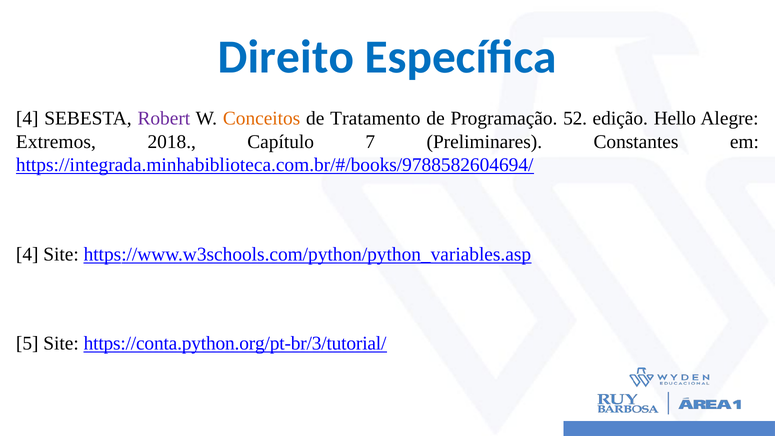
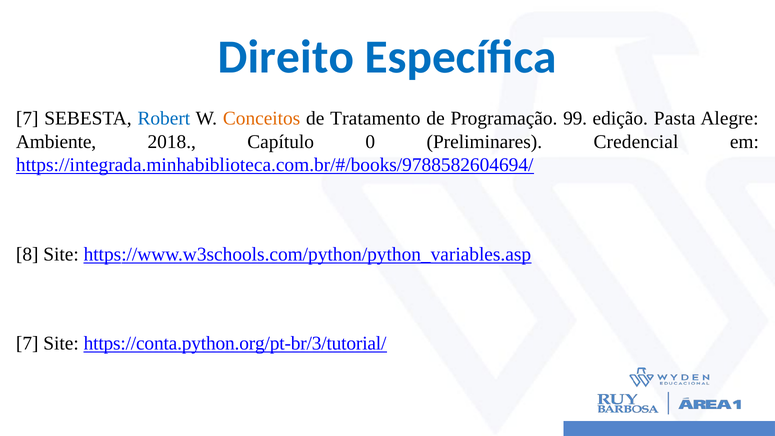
4: 4 -> 7 (27, 119)
Robert colour: purple -> blue (164, 119)
52: 52 -> 99 (575, 119)
Hello: Hello -> Pasta (675, 119)
Extremos: Extremos -> Ambiente (56, 142)
7: 7 -> 0 (370, 142)
Constantes: Constantes -> Credencial (636, 142)
4: 4 -> 8 (27, 254)
5: 5 -> 7 (27, 343)
